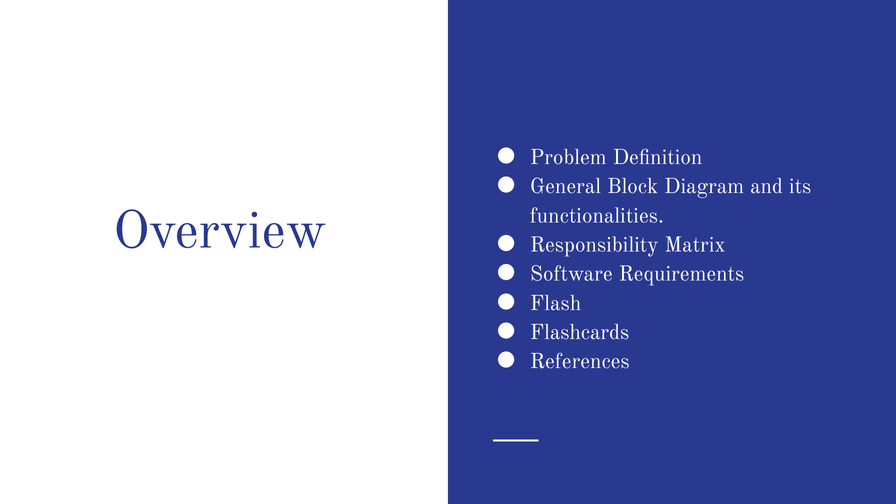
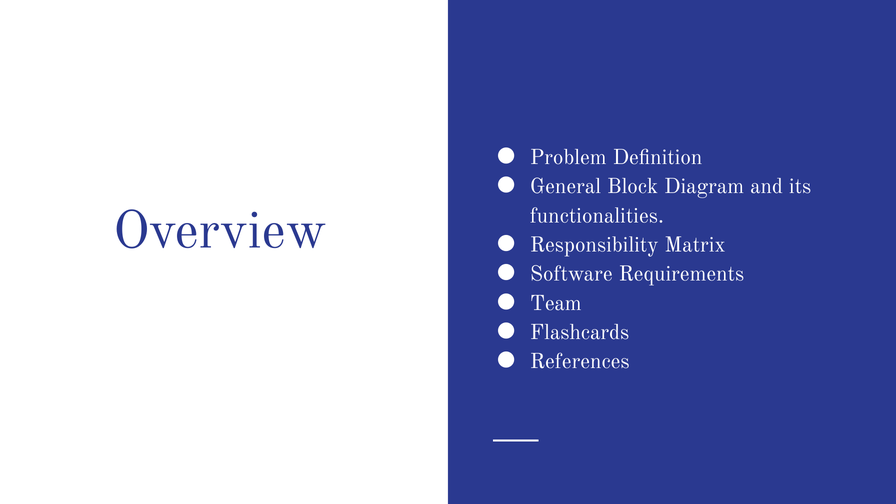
Flash: Flash -> Team (556, 303)
